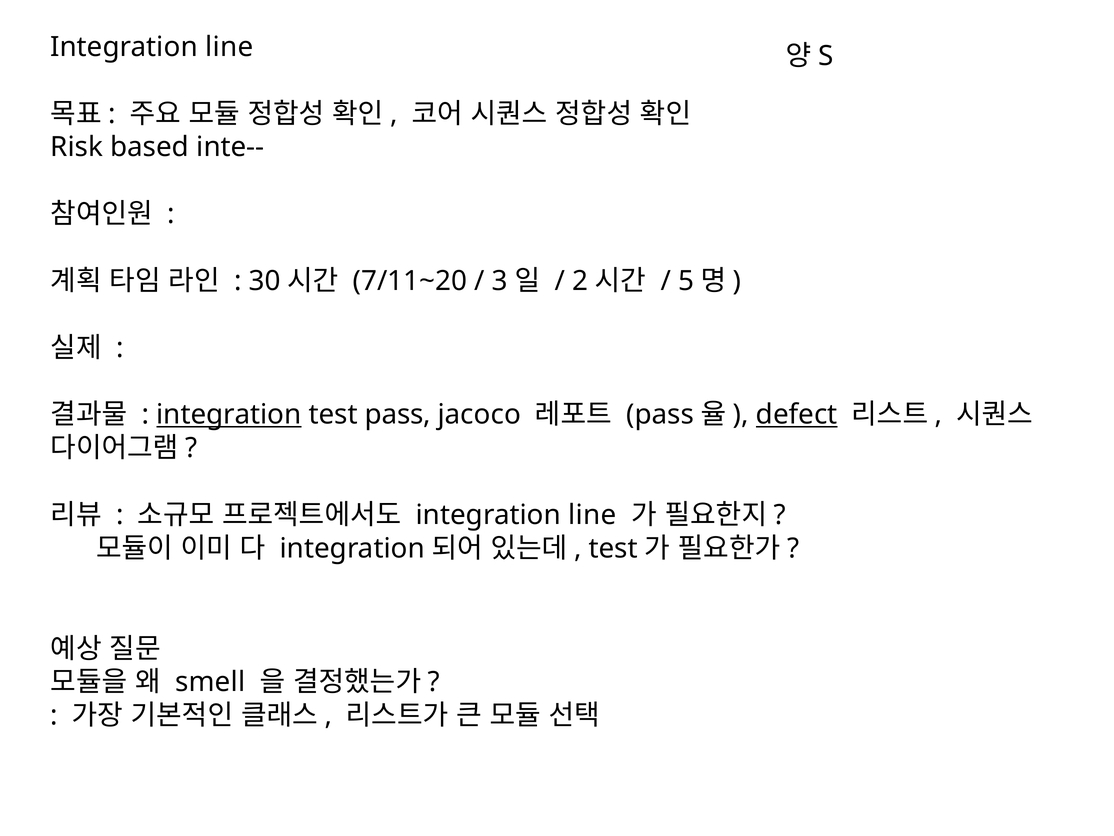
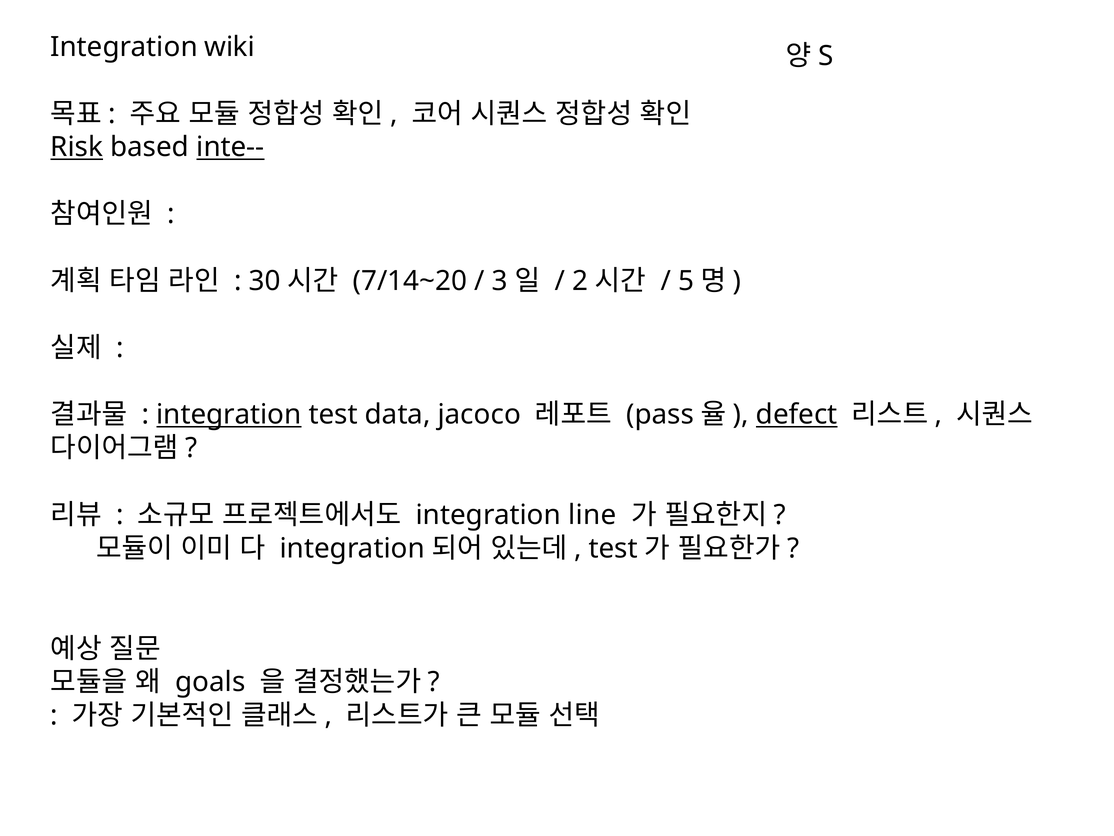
line: line -> wiki (230, 47)
Risk underline: none -> present (77, 147)
inte-- underline: none -> present (230, 147)
7/11~20: 7/11~20 -> 7/14~20 (410, 281)
pass: pass -> data (398, 415)
smell: smell -> goals (210, 682)
